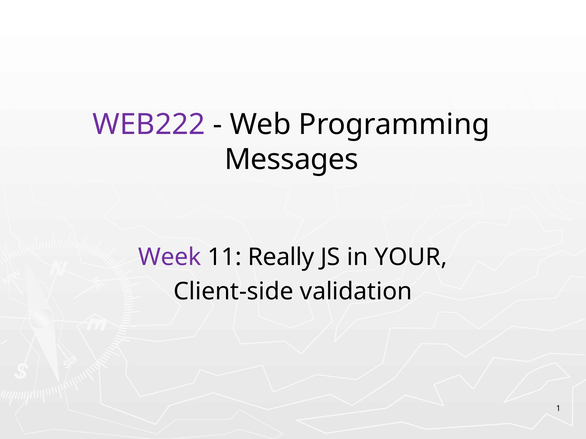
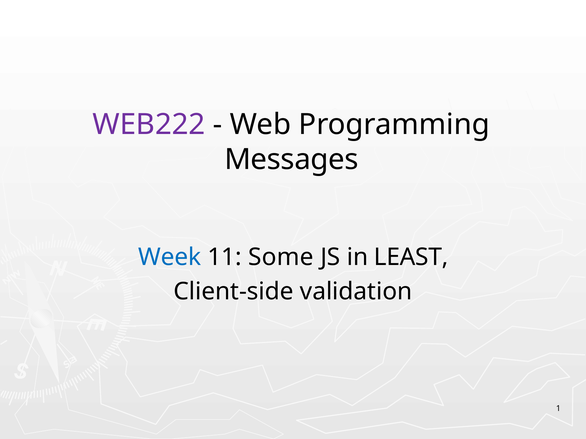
Week colour: purple -> blue (170, 257)
Really: Really -> Some (281, 257)
YOUR: YOUR -> LEAST (411, 257)
